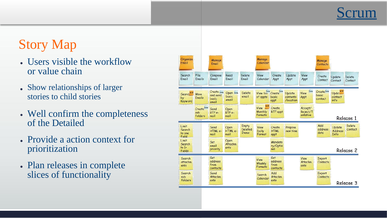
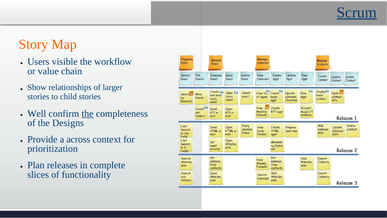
the underline: none -> present (88, 113)
Detailed: Detailed -> Designs (68, 123)
action: action -> across (78, 139)
